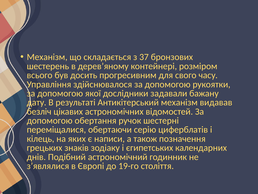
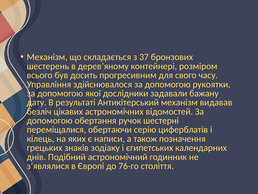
19-го: 19-го -> 76-го (129, 166)
